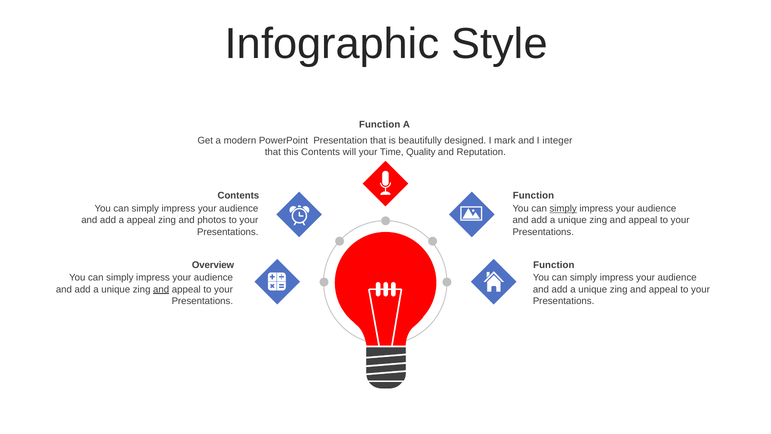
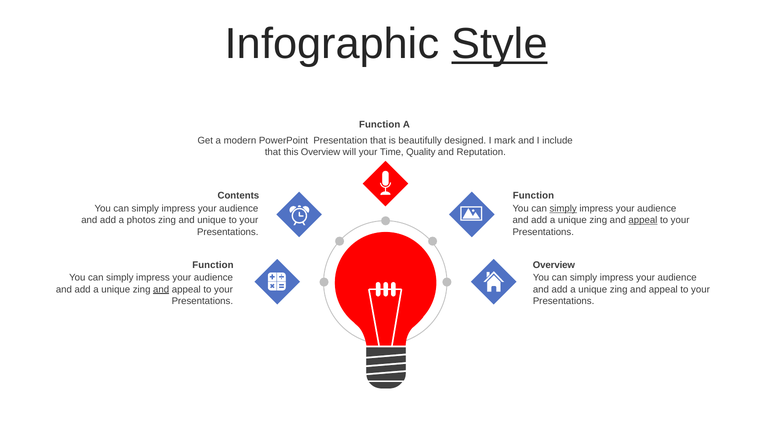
Style underline: none -> present (499, 44)
integer: integer -> include (557, 140)
this Contents: Contents -> Overview (321, 152)
a appeal: appeal -> photos (141, 220)
and photos: photos -> unique (212, 220)
appeal underline: none -> present (643, 220)
Overview: Overview -> Function (213, 265)
Function: Function -> Overview (554, 265)
